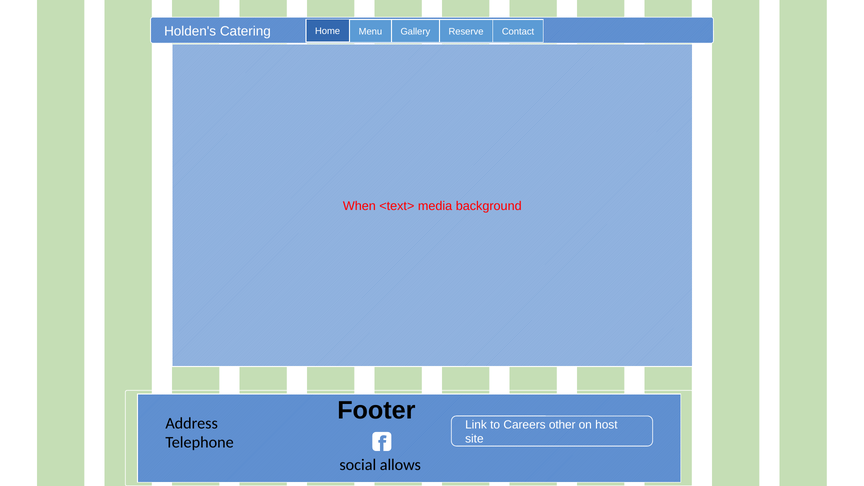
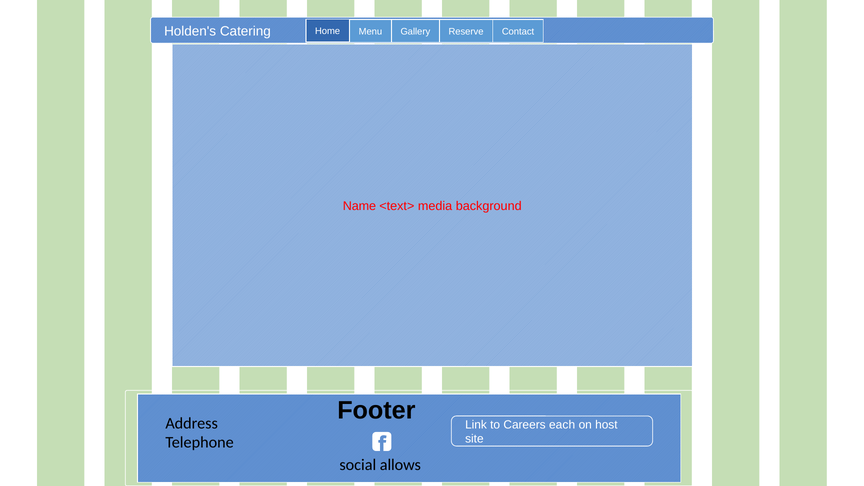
When: When -> Name (359, 206)
other: other -> each (562, 425)
